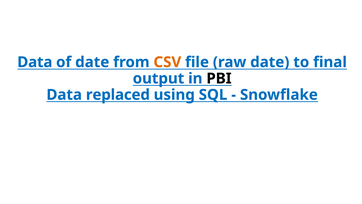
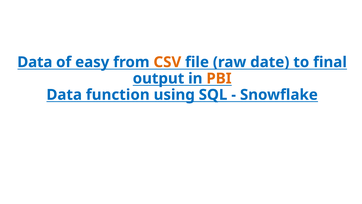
of date: date -> easy (92, 62)
PBI colour: black -> orange (219, 78)
replaced: replaced -> function (118, 95)
